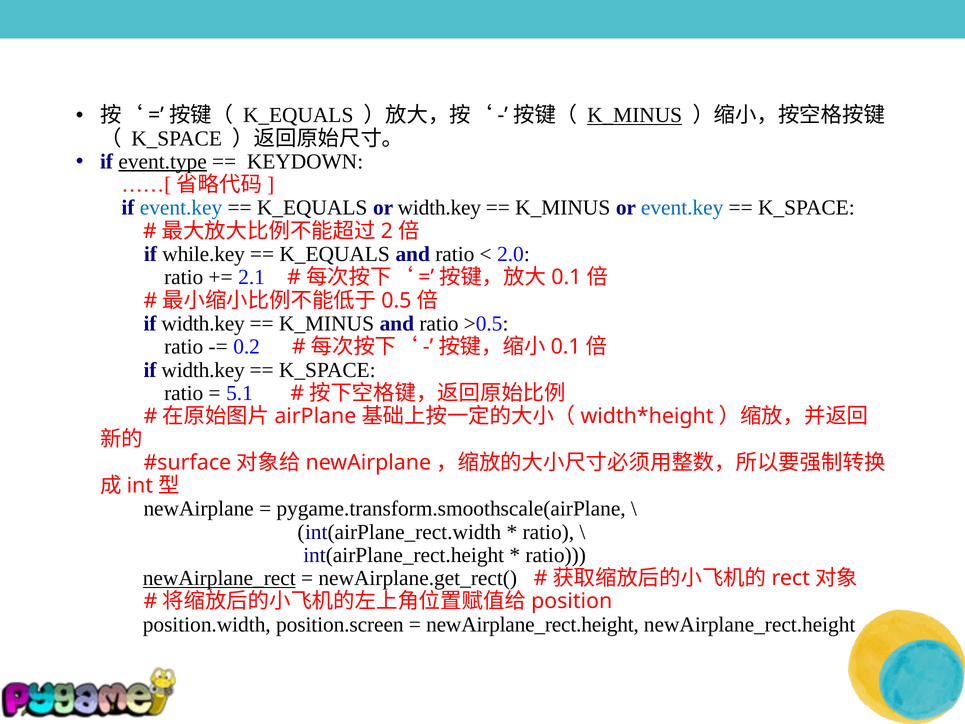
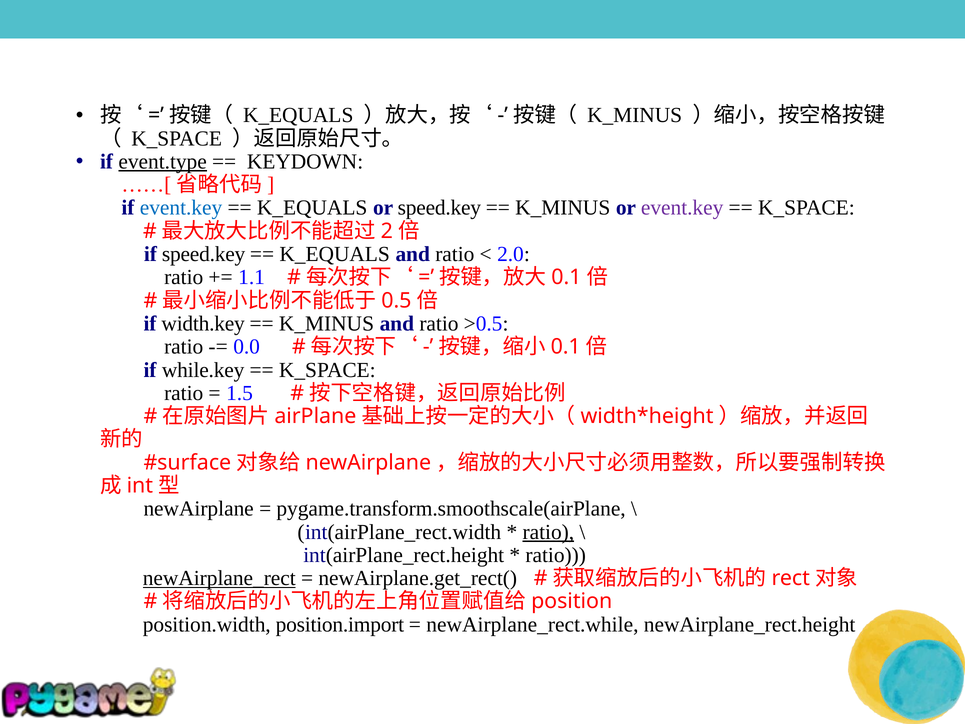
K_MINUS underline: present -> none (635, 115)
or width.key: width.key -> speed.key (439, 208)
event.key colour: blue -> purple (682, 208)
if while.key: while.key -> speed.key (204, 254)
2.1: 2.1 -> 1.1 (252, 277)
0.2: 0.2 -> 0.0 (247, 347)
width.key: width.key -> while.key (203, 370)
5.1: 5.1 -> 1.5 (240, 393)
ratio underline: none -> present (548, 532)
position.screen: position.screen -> position.import (340, 624)
newAirplane_rect.height: newAirplane_rect.height -> newAirplane_rect.while (532, 624)
